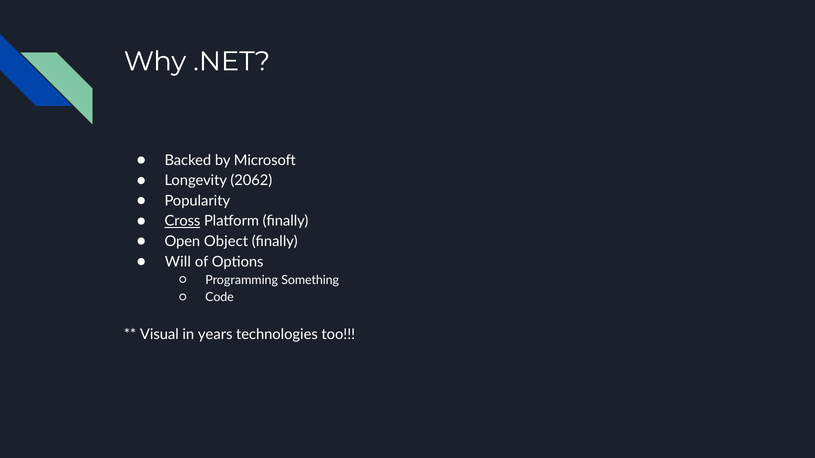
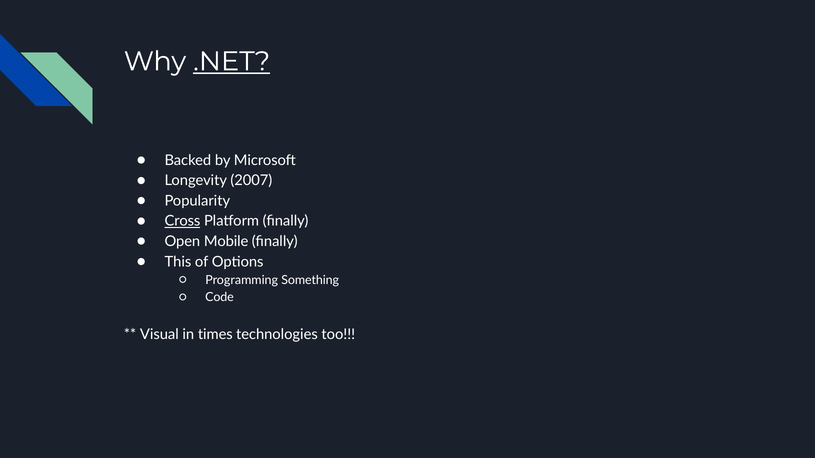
.NET underline: none -> present (232, 61)
2062: 2062 -> 2007 (251, 181)
Object: Object -> Mobile (226, 242)
Will: Will -> This (178, 262)
years: years -> times (215, 335)
